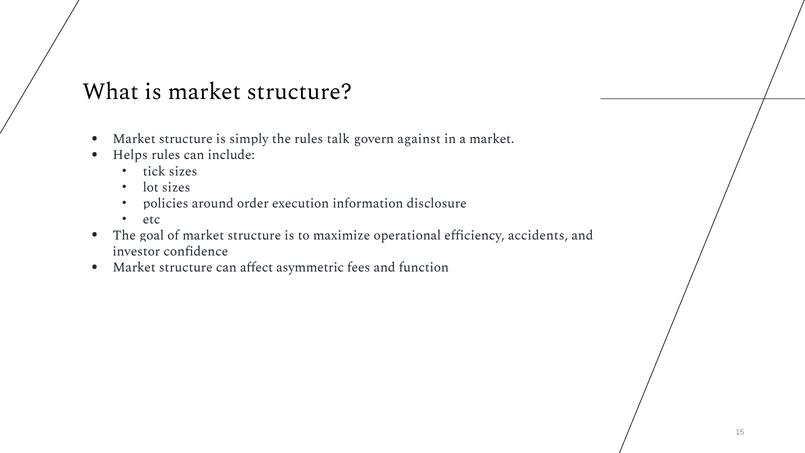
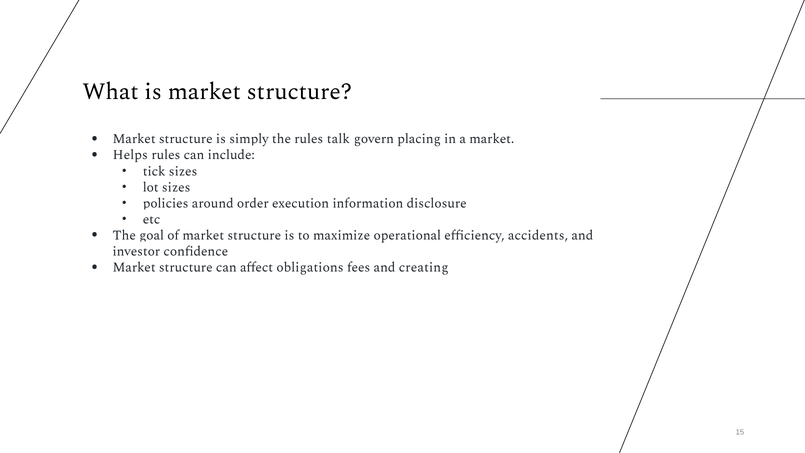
against: against -> placing (419, 139)
asymmetric: asymmetric -> obligations (310, 267)
function: function -> creating (424, 267)
